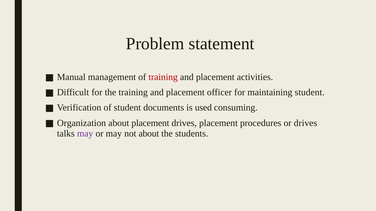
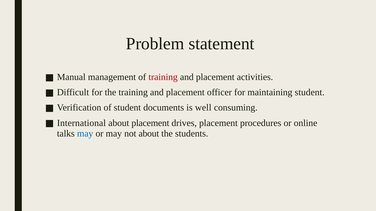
used: used -> well (203, 108)
Organization: Organization -> International (81, 123)
or drives: drives -> online (306, 123)
may colour: purple -> blue (85, 134)
